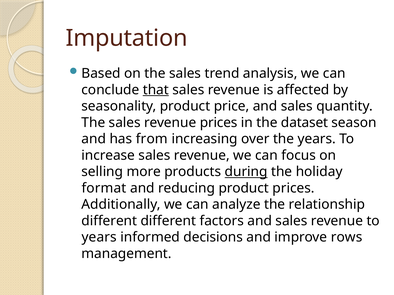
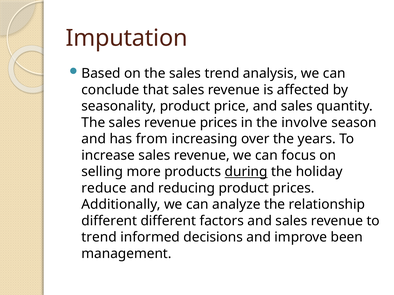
that underline: present -> none (156, 90)
dataset: dataset -> involve (304, 123)
format: format -> reduce (104, 188)
years: years -> trend (99, 238)
rows: rows -> been (347, 238)
